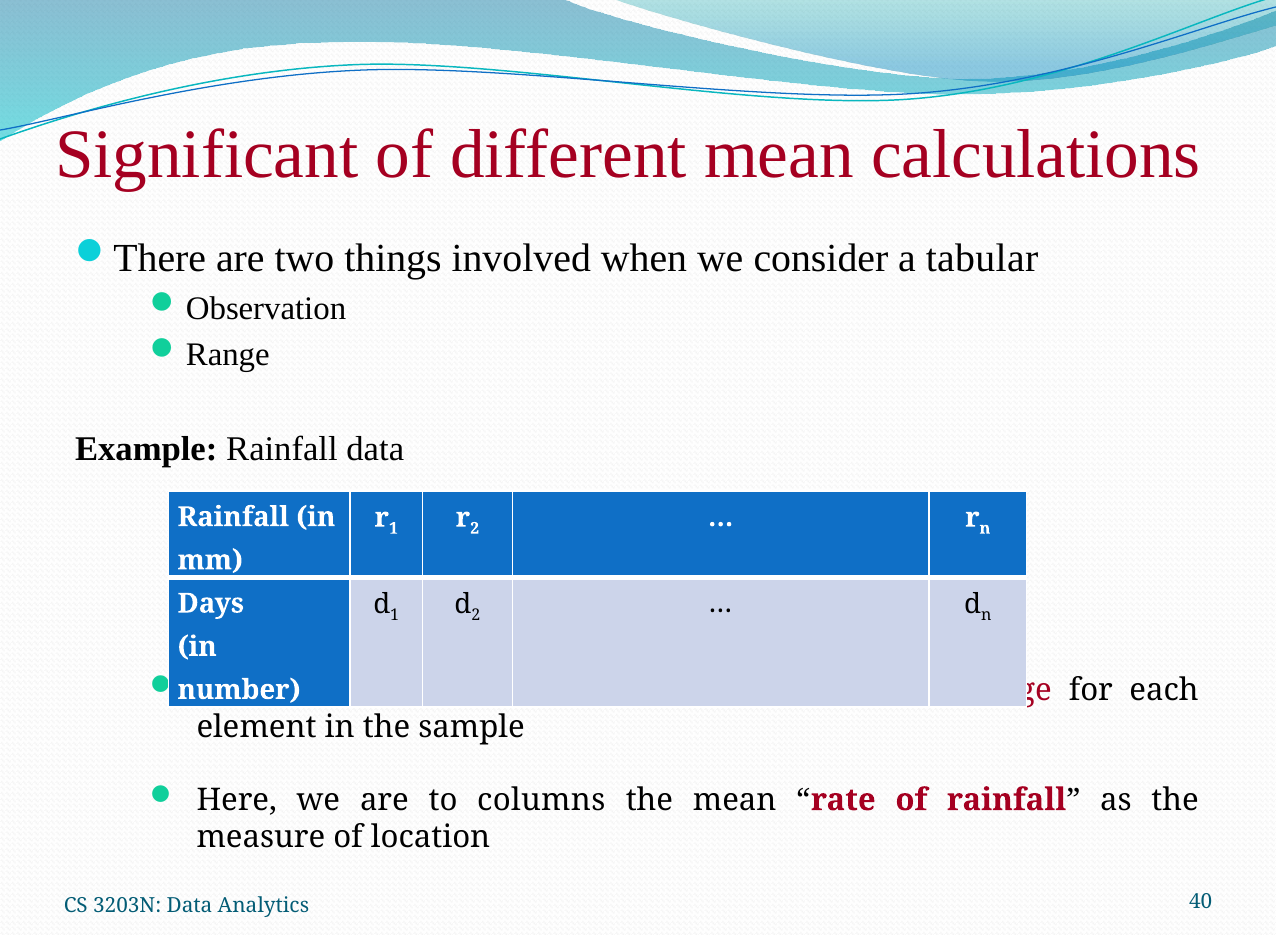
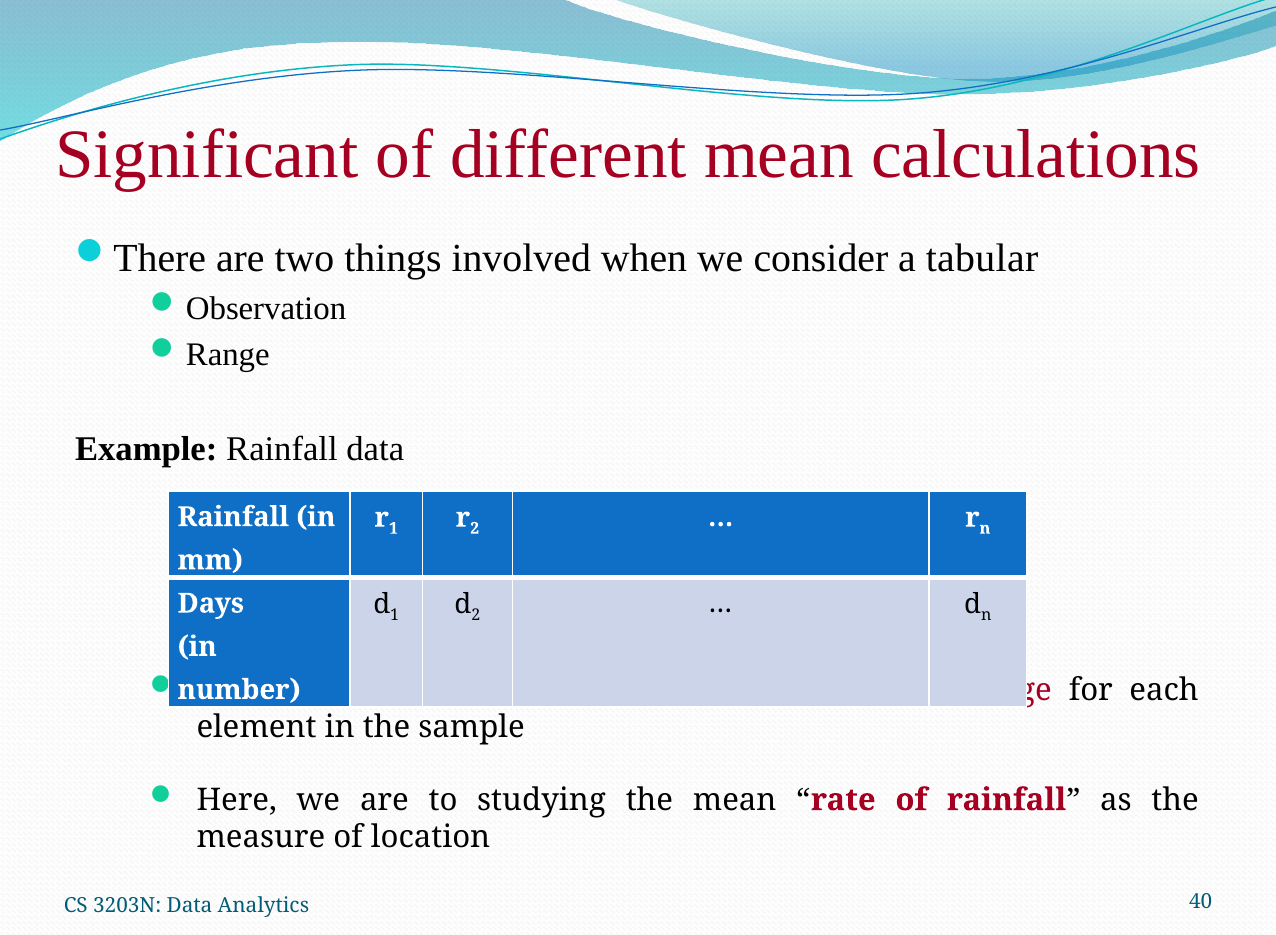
columns: columns -> studying (541, 800)
